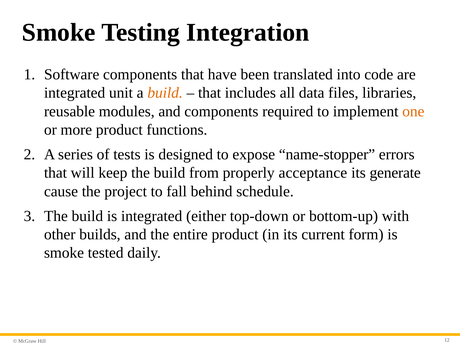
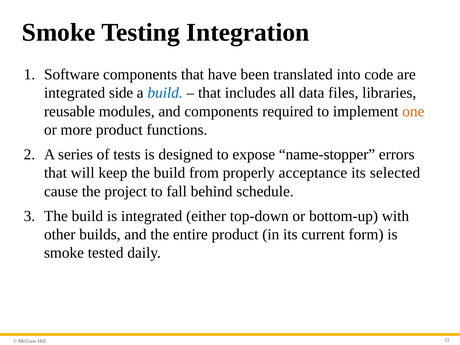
unit: unit -> side (121, 93)
build colour: orange -> blue (165, 93)
generate: generate -> selected (395, 173)
